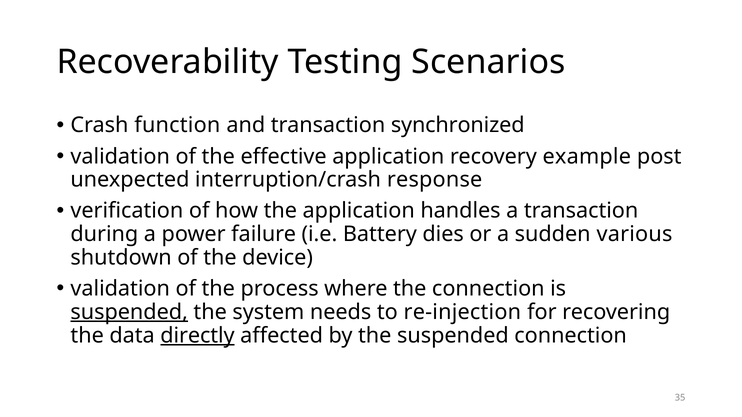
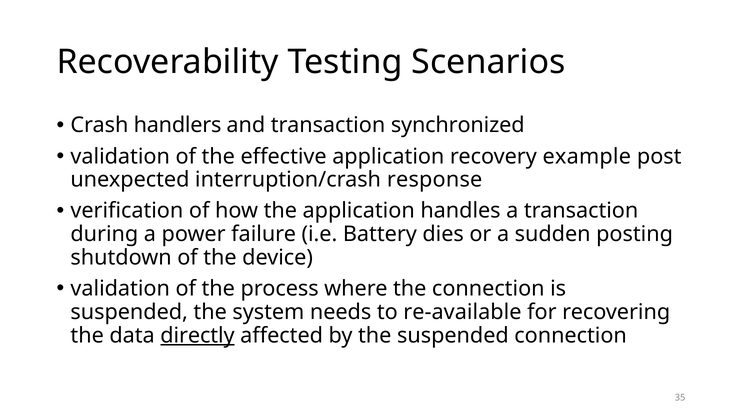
function: function -> handlers (178, 125)
various: various -> posting (635, 234)
suspended underline: present -> none (129, 312)
re-injection: re-injection -> re-available (462, 312)
